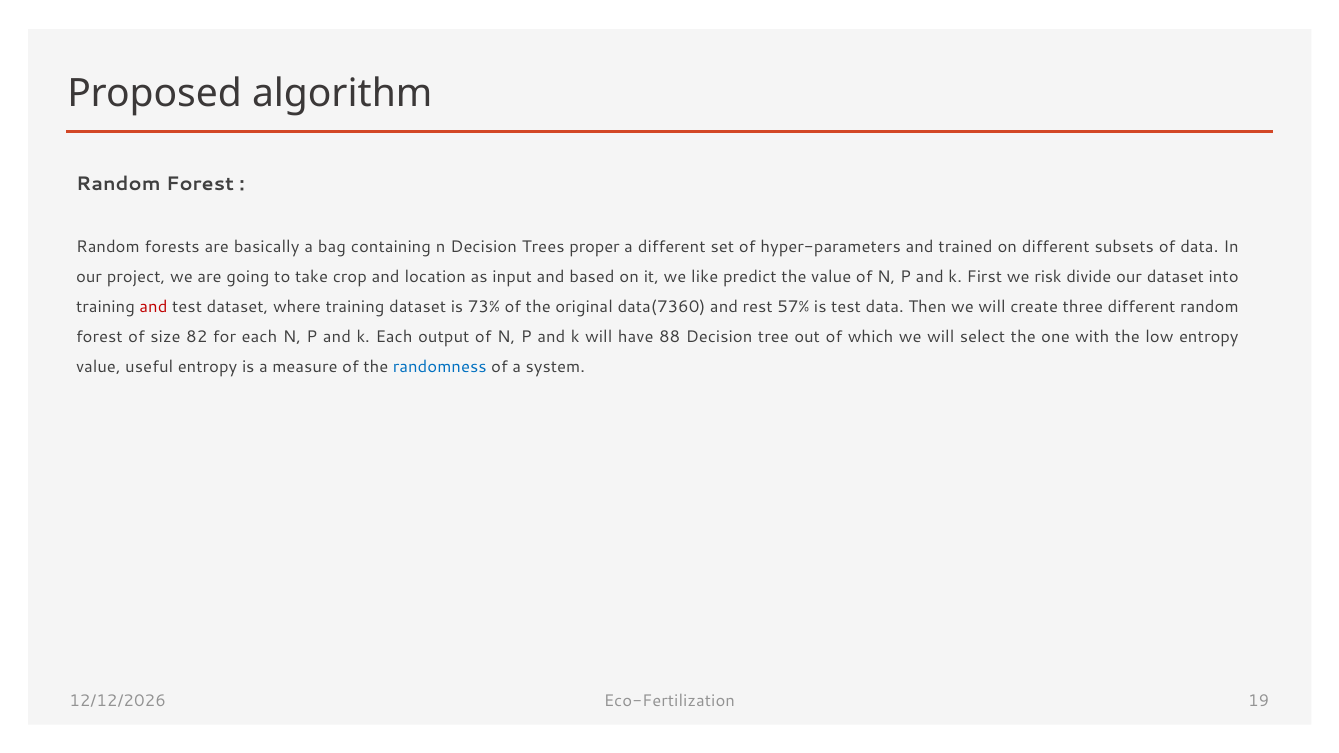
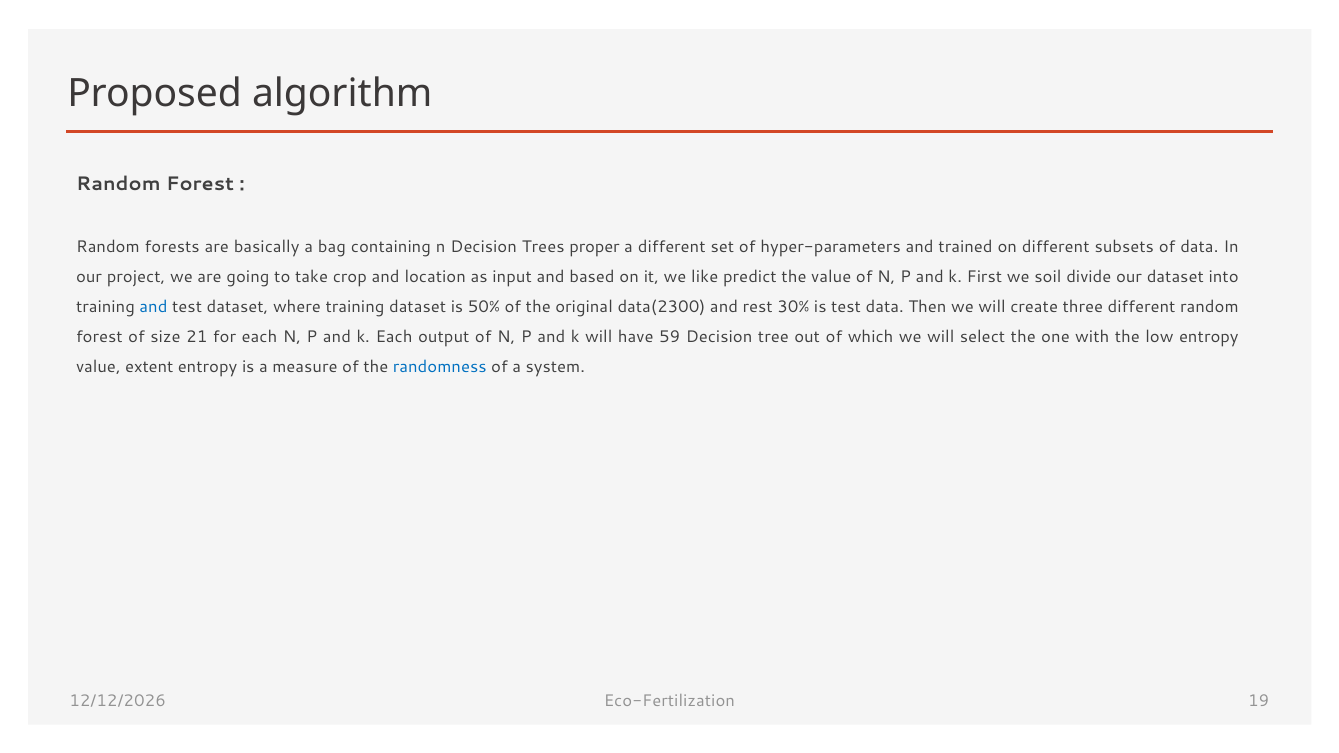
risk: risk -> soil (1048, 277)
and colour: red -> blue (153, 307)
73%: 73% -> 50% (484, 307)
data(7360: data(7360 -> data(2300 (661, 307)
57%: 57% -> 30% (793, 307)
82: 82 -> 21 (197, 337)
88: 88 -> 59 (670, 337)
useful: useful -> extent (149, 367)
